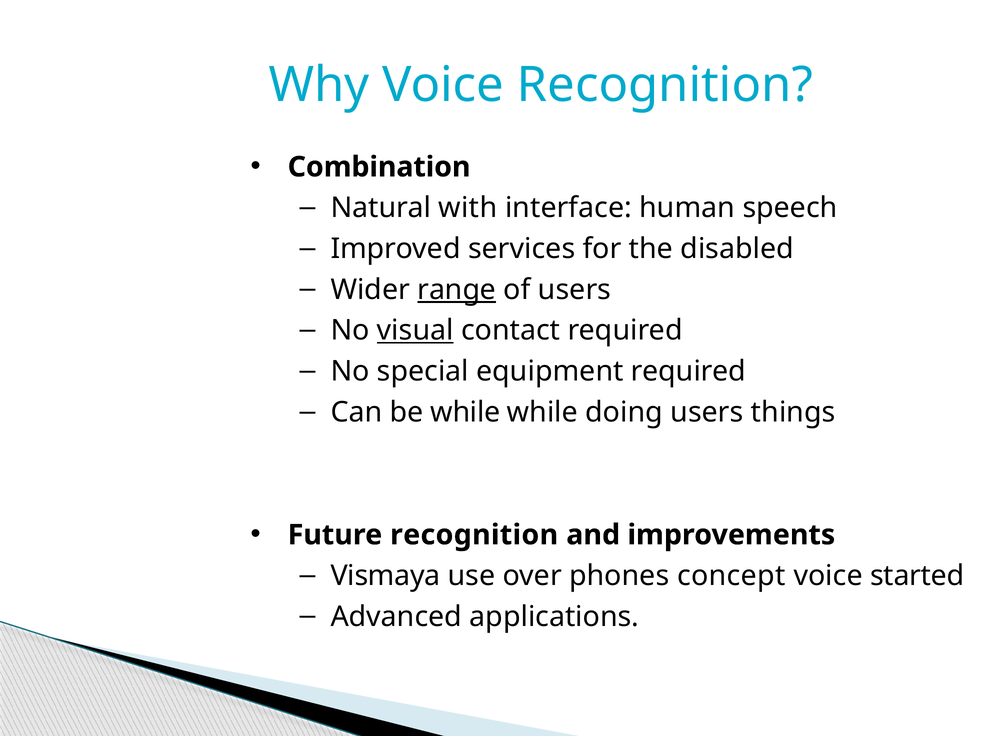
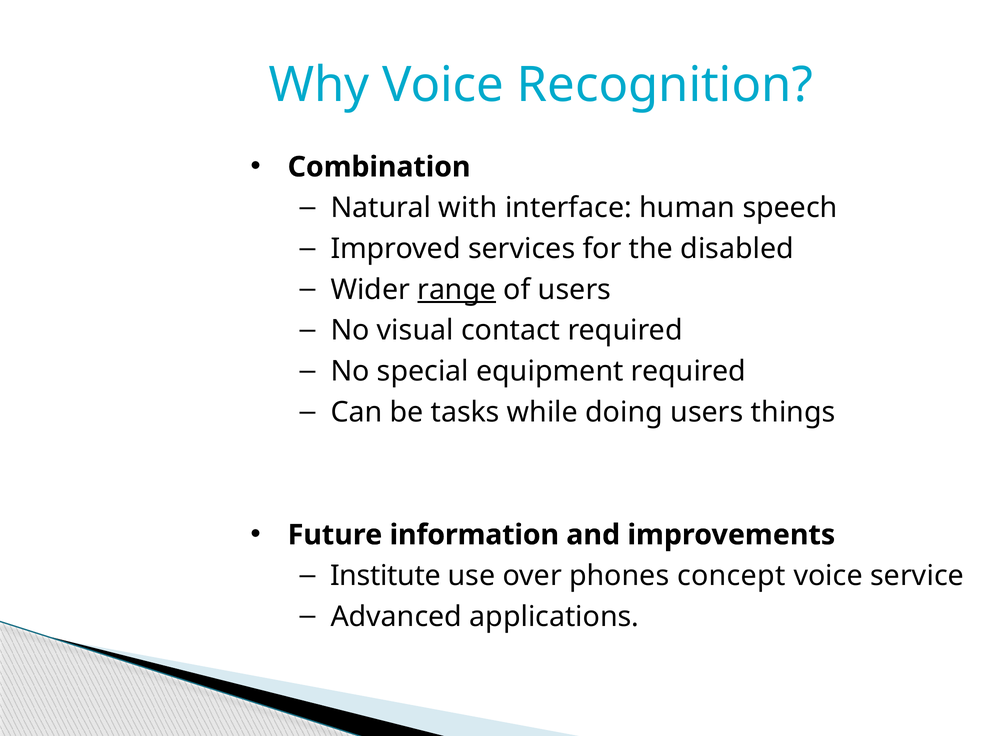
visual underline: present -> none (415, 330)
be while: while -> tasks (465, 412)
Future recognition: recognition -> information (474, 535)
Vismaya: Vismaya -> Institute (386, 576)
started: started -> service (917, 576)
